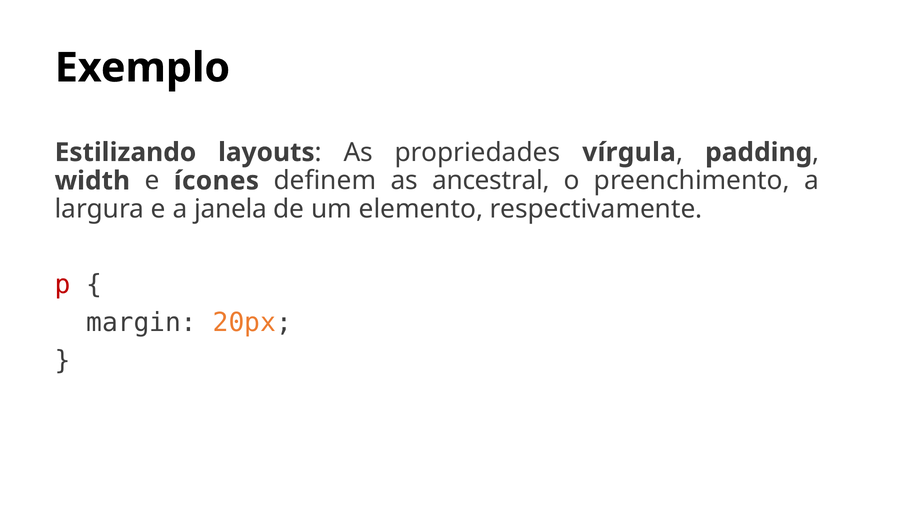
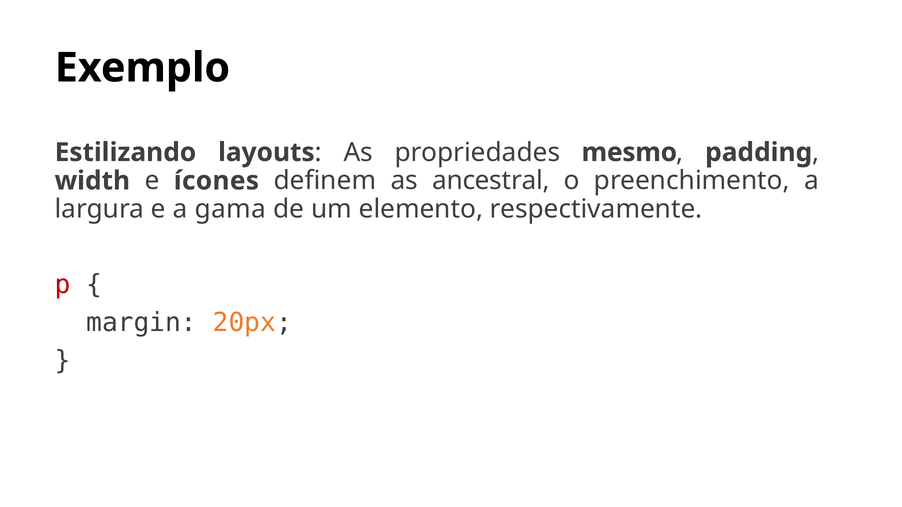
vírgula: vírgula -> mesmo (629, 153)
janela: janela -> gama (230, 209)
